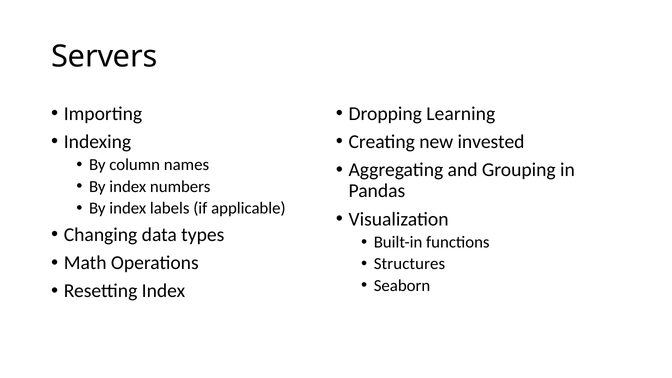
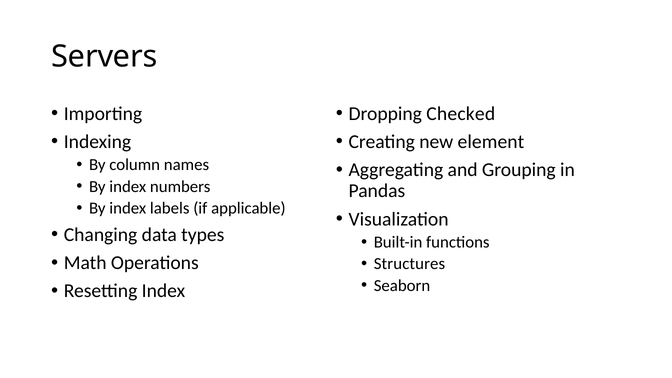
Learning: Learning -> Checked (461, 114)
invested: invested -> element (491, 142)
